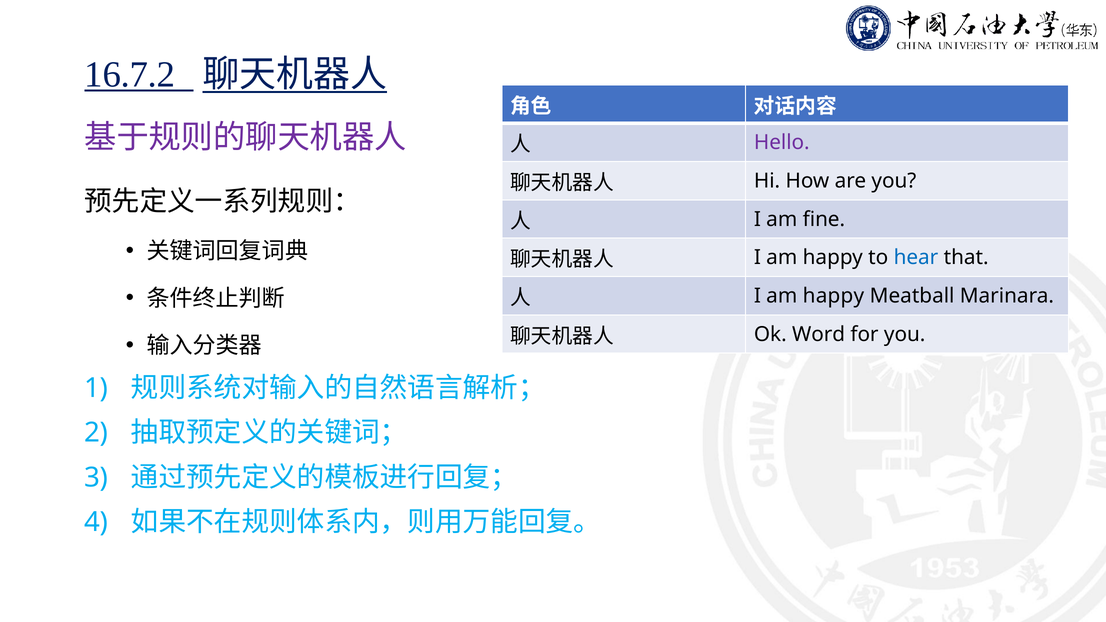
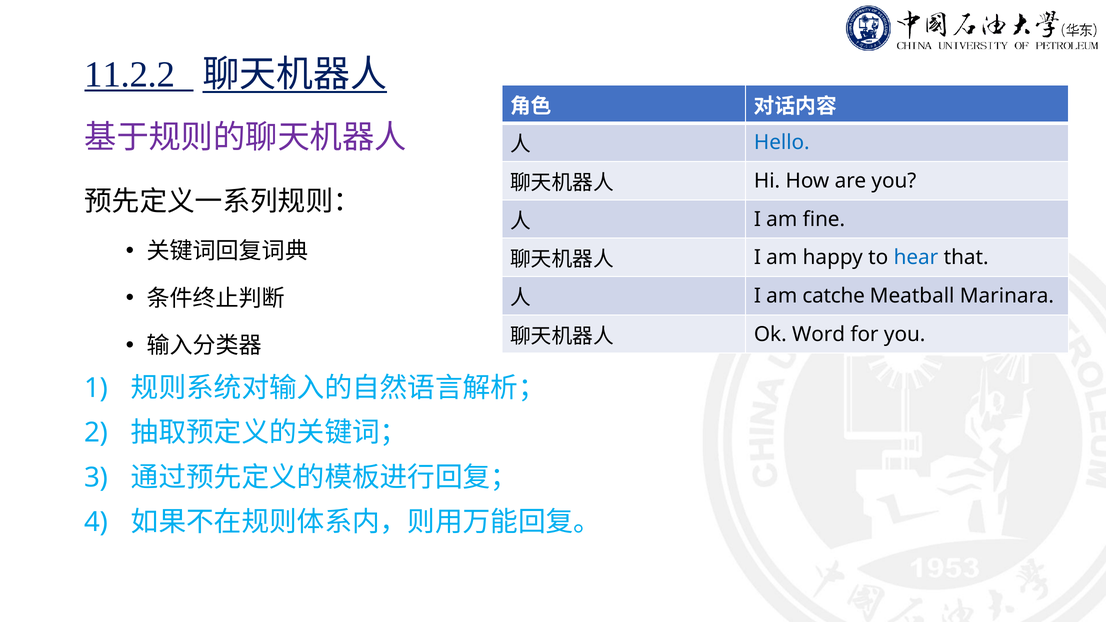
16.7.2: 16.7.2 -> 11.2.2 (130, 74)
Hello colour: purple -> blue (782, 143)
happy: happy -> catche (834, 296)
